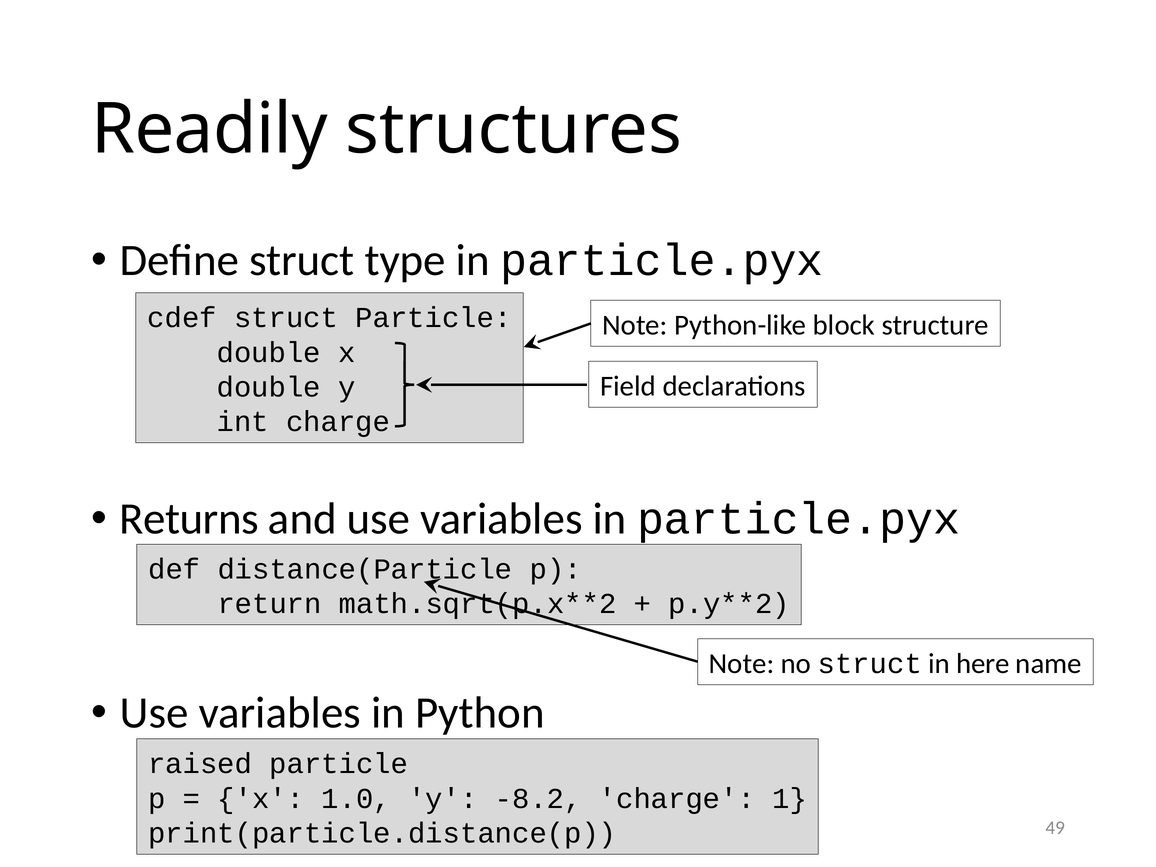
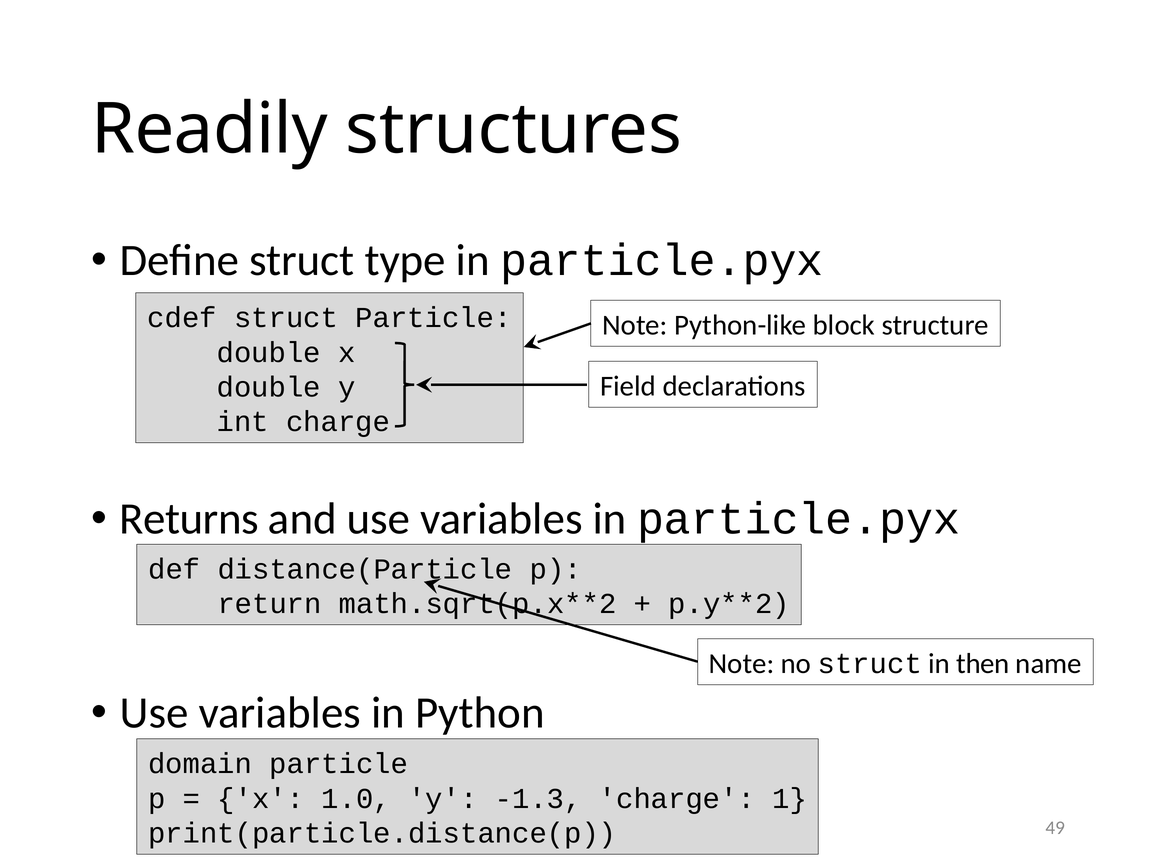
here: here -> then (983, 664)
raised: raised -> domain (200, 764)
-8.2: -8.2 -> -1.3 (538, 799)
